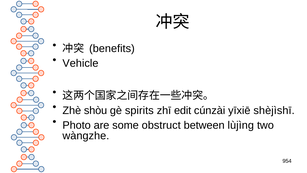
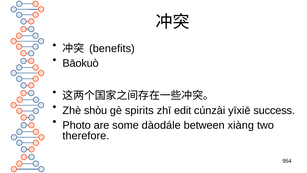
Vehicle: Vehicle -> Bāokuò (81, 63)
shèjìshī: shèjìshī -> success (274, 110)
obstruct: obstruct -> dàodále (161, 125)
lùjìng: lùjìng -> xiàng (241, 125)
wàngzhe: wàngzhe -> therefore (86, 135)
